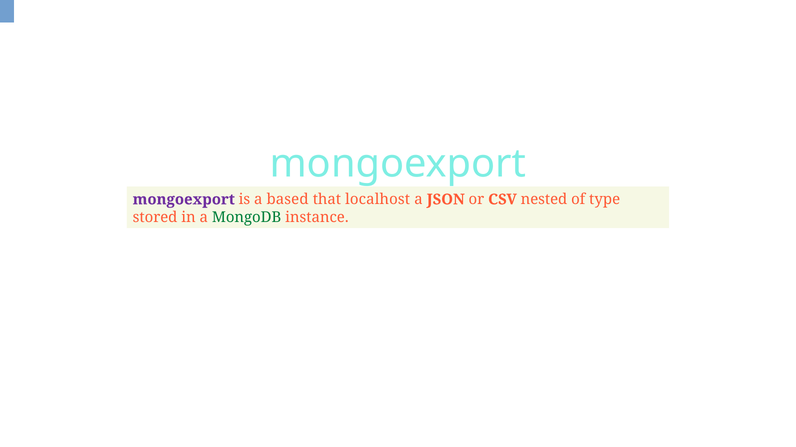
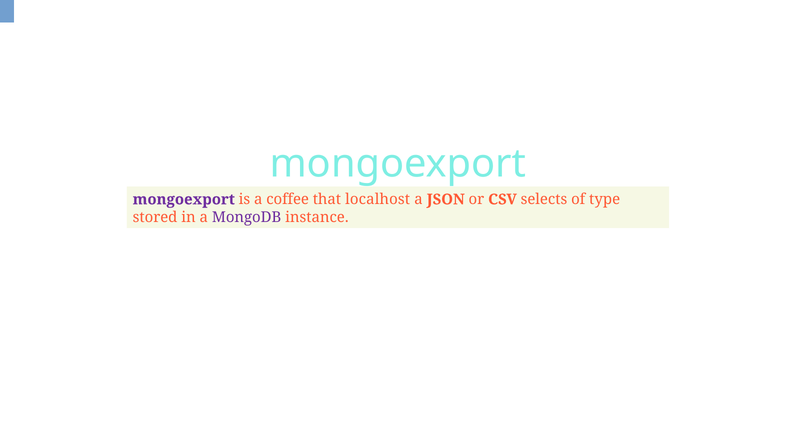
based: based -> coffee (288, 200)
nested: nested -> selects (544, 200)
MongoDB colour: green -> purple (247, 218)
